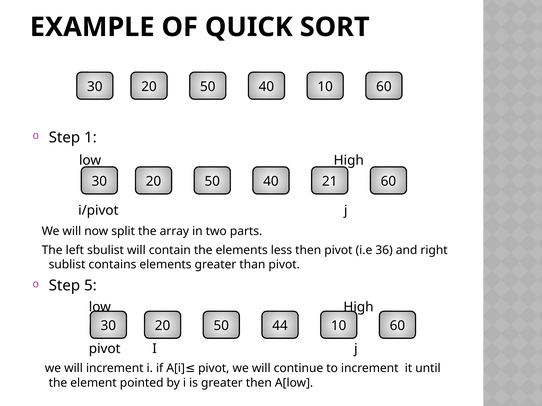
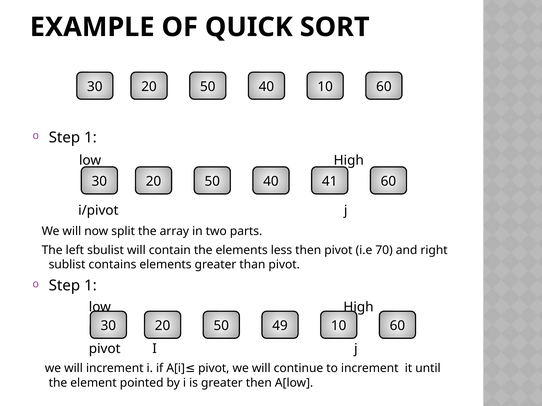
21: 21 -> 41 (330, 182)
36: 36 -> 70 (384, 250)
5: 5 -> 1 (90, 286)
44: 44 -> 49 (280, 326)
